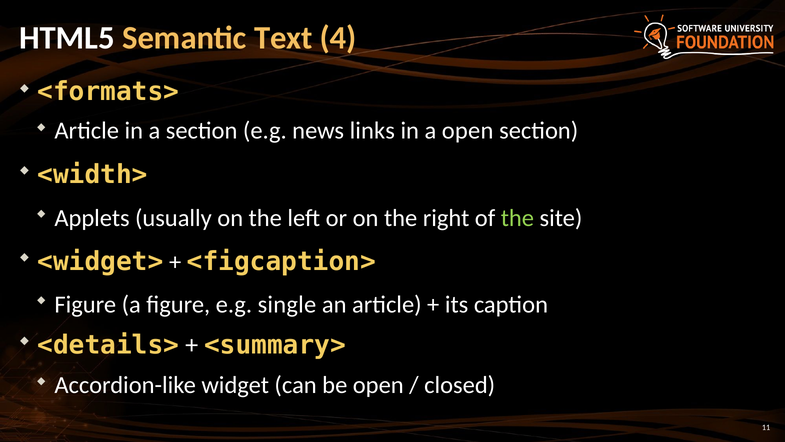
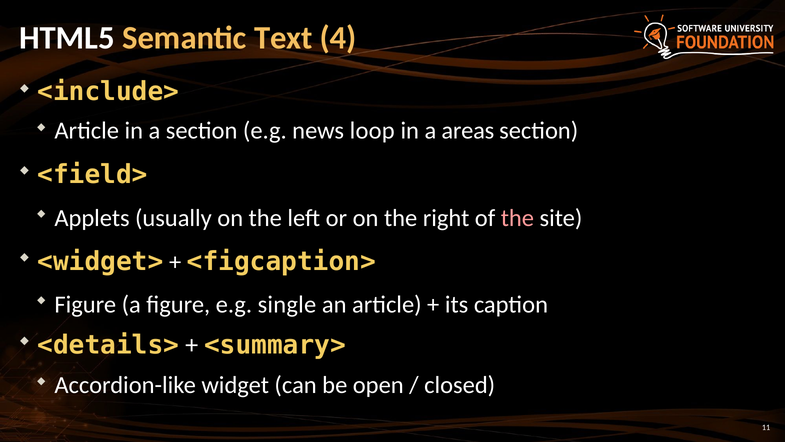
<formats>: <formats> -> <include> (108, 92)
links: links -> loop (372, 130)
a open: open -> areas (468, 130)
<width>: <width> -> <field> (93, 175)
the colour: light green -> pink (517, 218)
